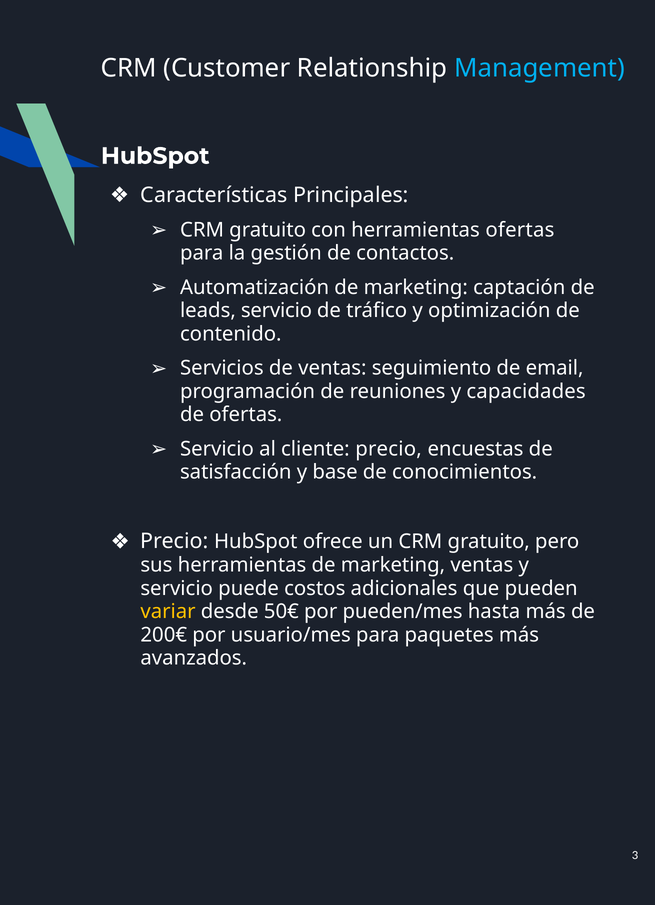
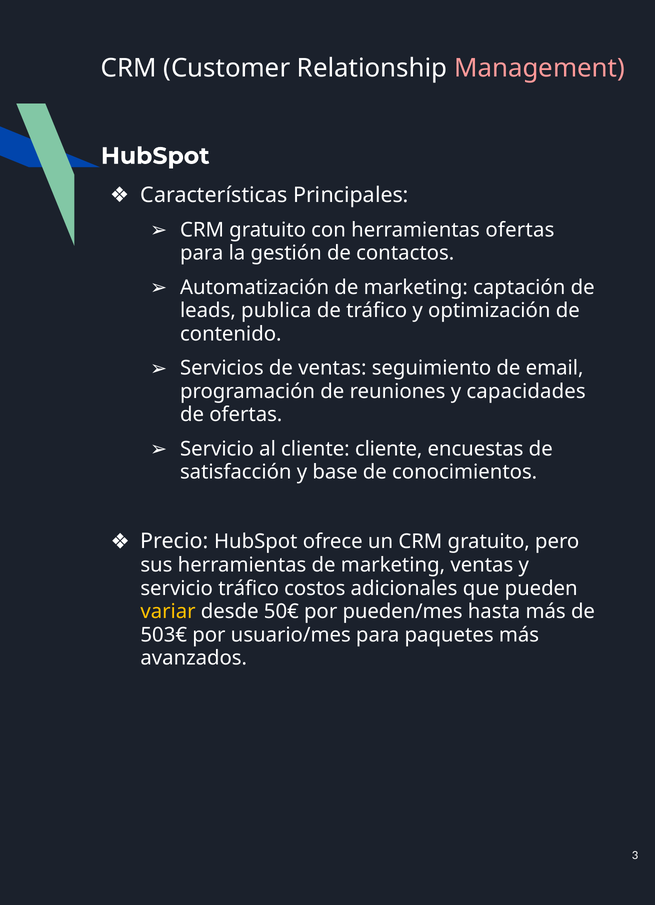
Management colour: light blue -> pink (539, 68)
leads servicio: servicio -> publica (276, 310)
cliente precio: precio -> cliente (389, 449)
servicio puede: puede -> tráfico (249, 588)
200€: 200€ -> 503€ (164, 634)
